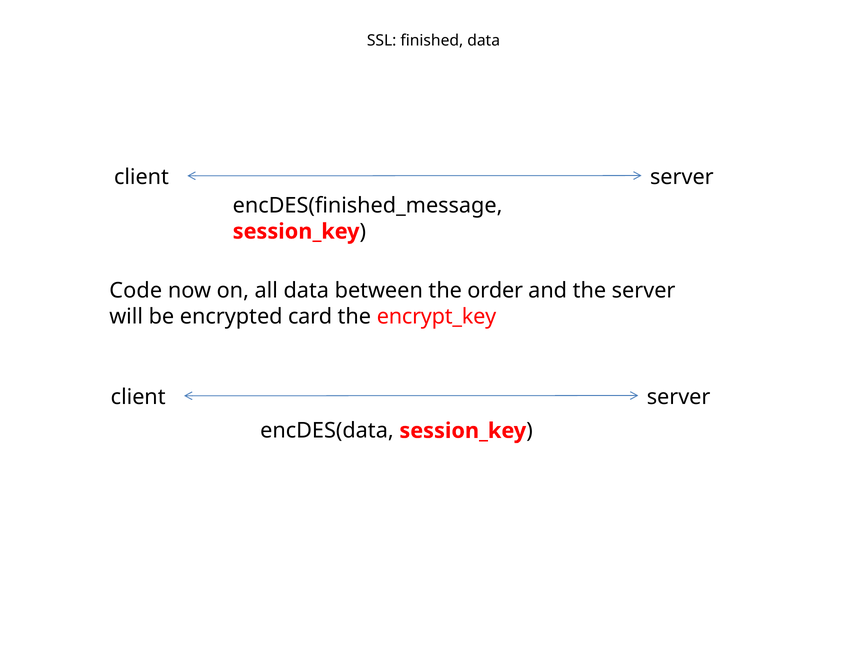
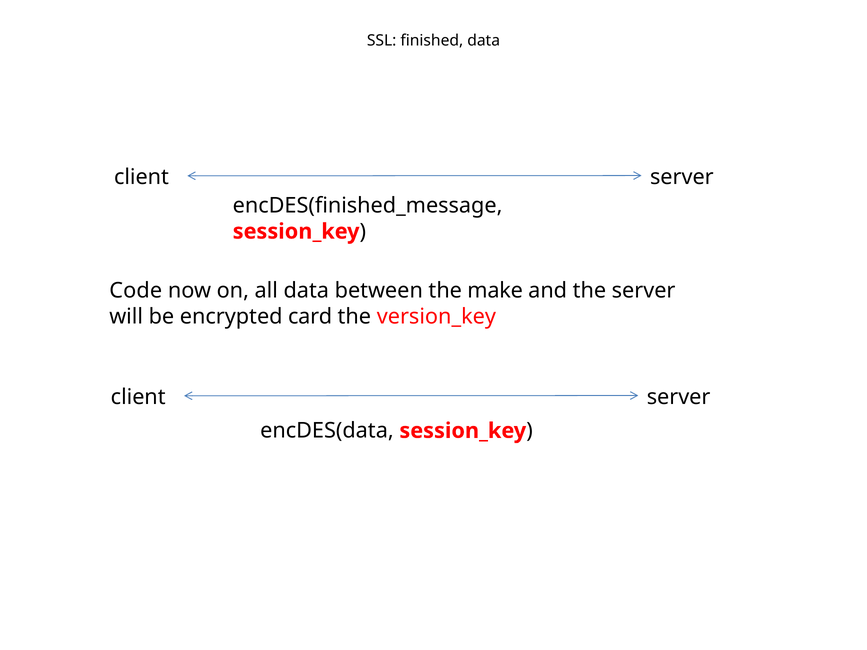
order: order -> make (495, 291)
encrypt_key: encrypt_key -> version_key (436, 317)
